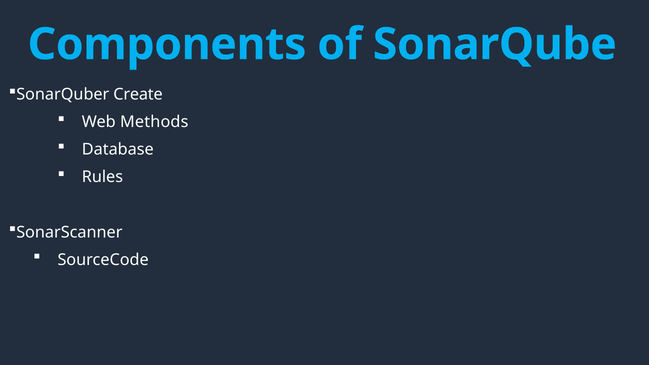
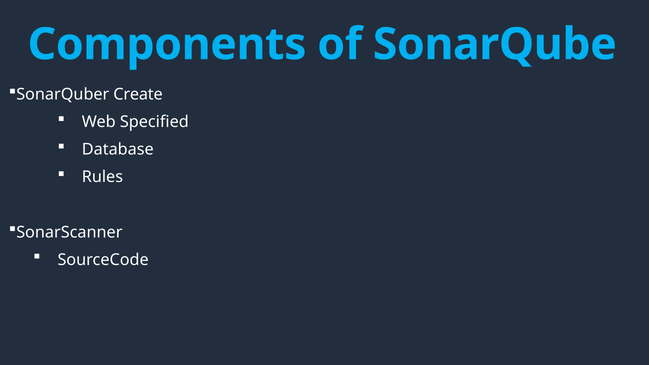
Methods: Methods -> Specified (154, 122)
